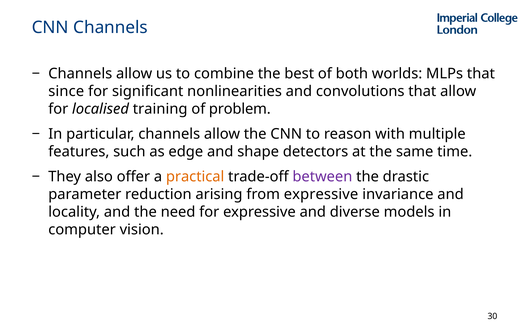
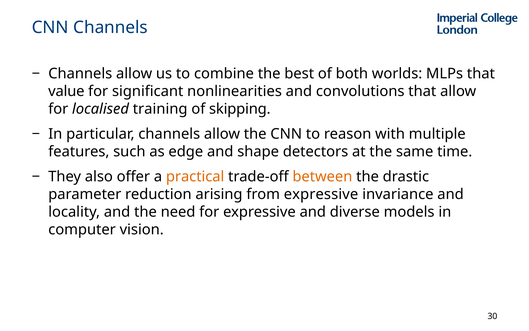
since: since -> value (66, 91)
problem: problem -> skipping (240, 109)
between colour: purple -> orange (322, 177)
